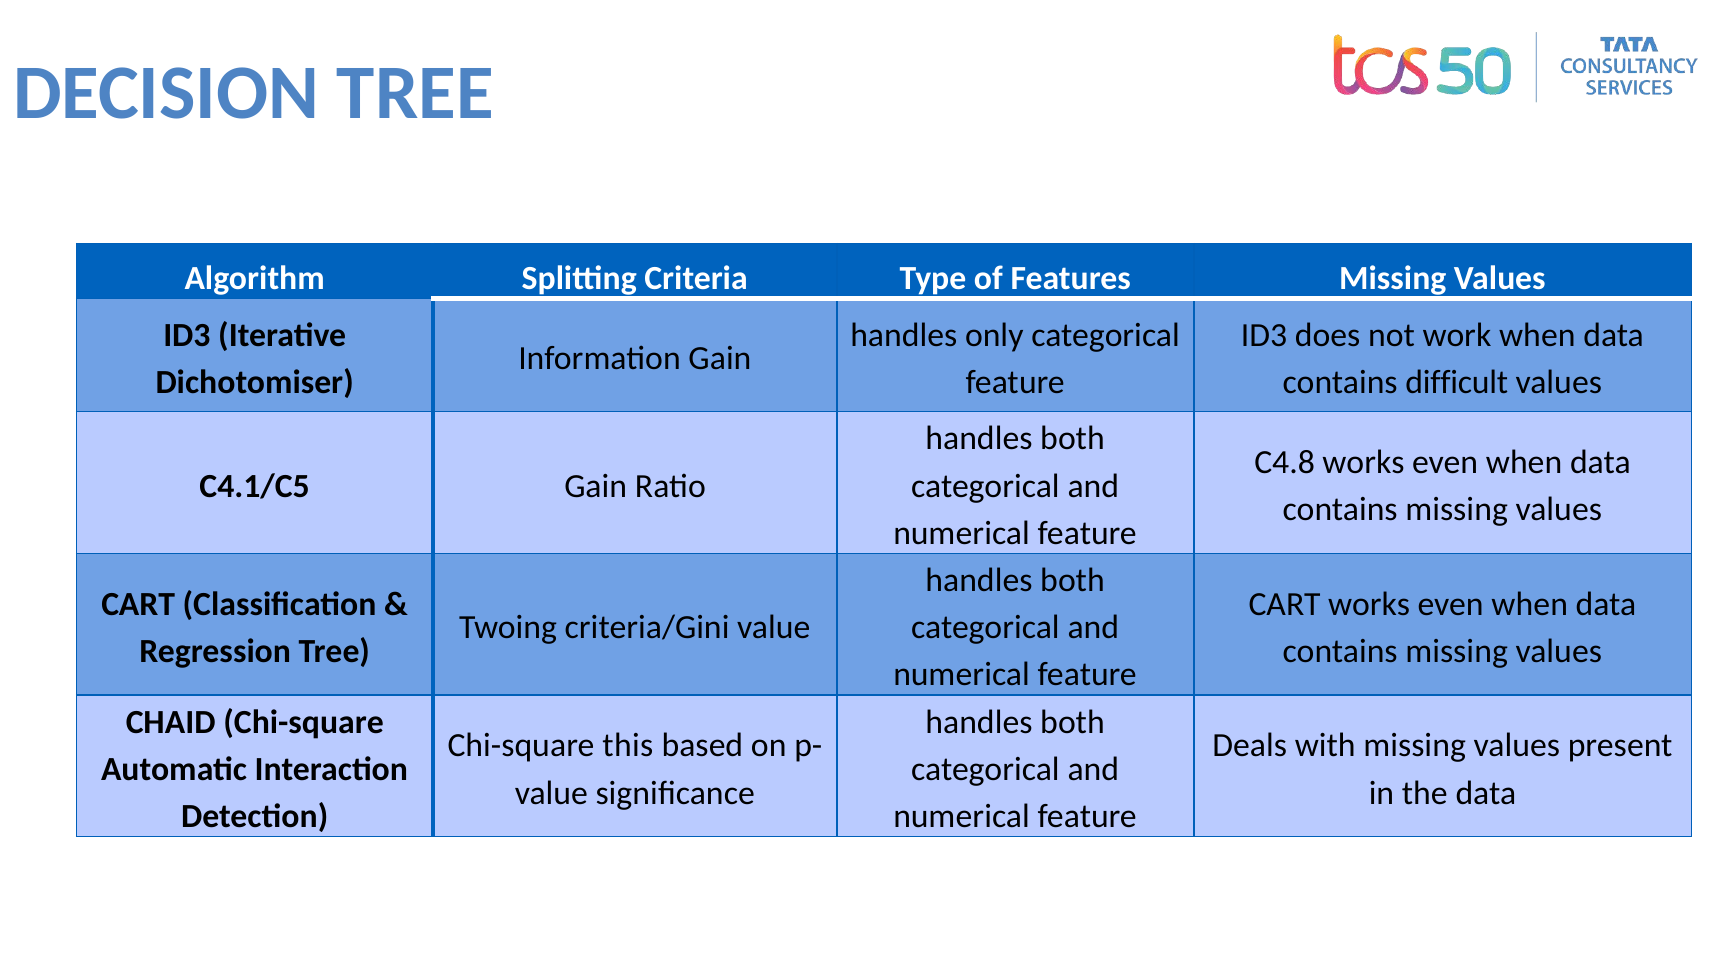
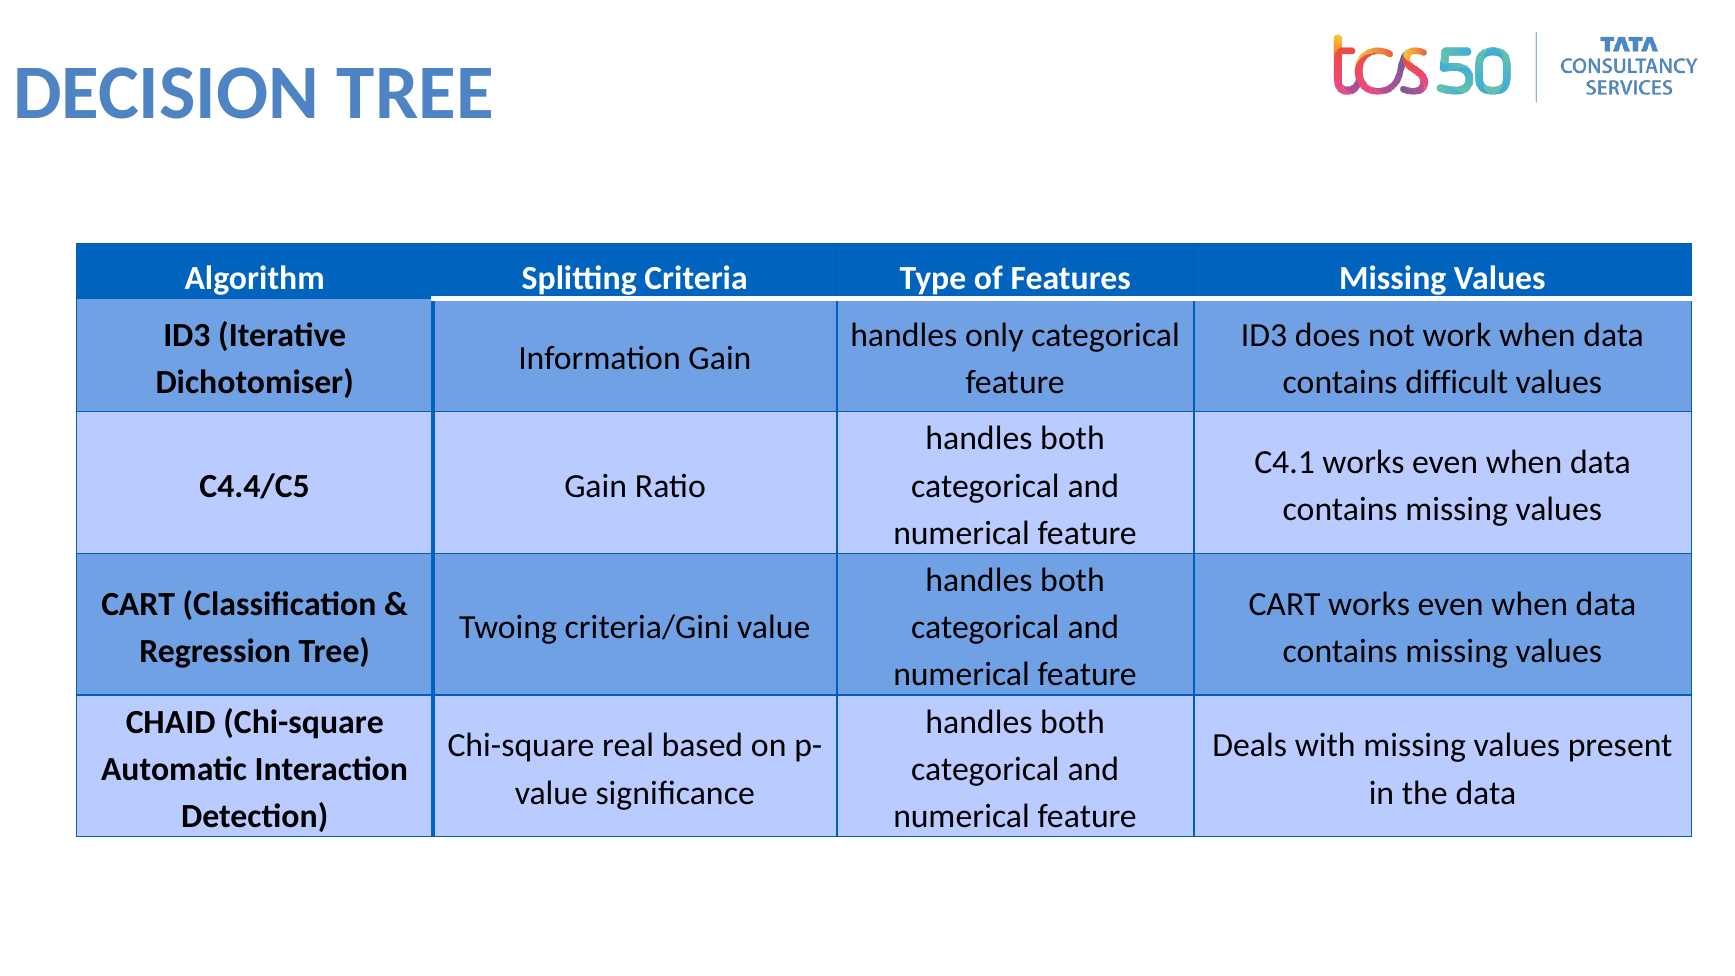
C4.8: C4.8 -> C4.1 (1285, 462)
C4.1/C5: C4.1/C5 -> C4.4/C5 (255, 486)
this: this -> real (628, 746)
